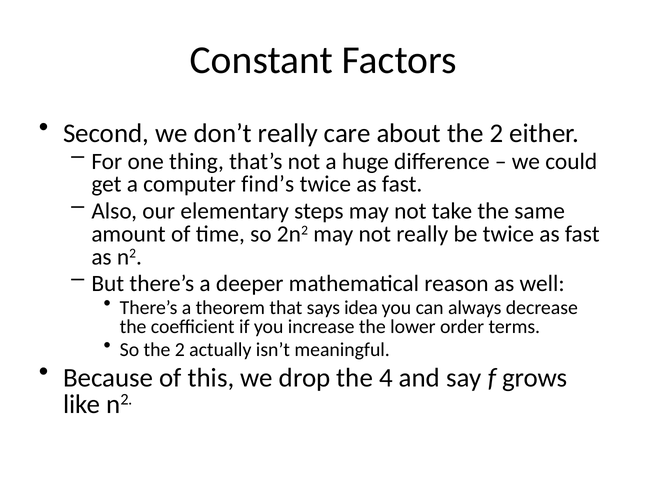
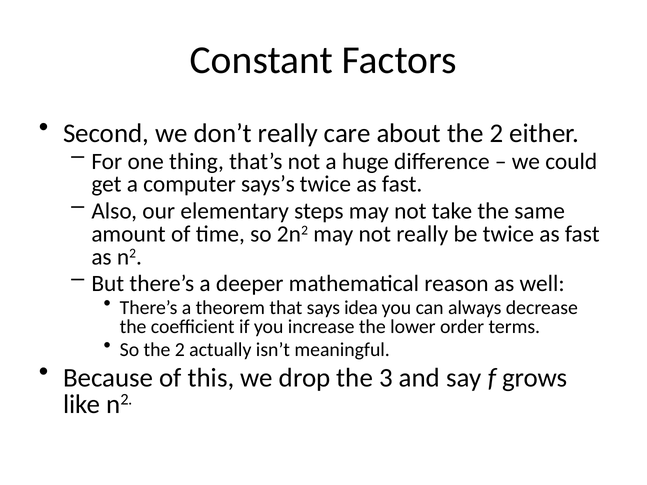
find’s: find’s -> says’s (268, 184)
4: 4 -> 3 (386, 378)
